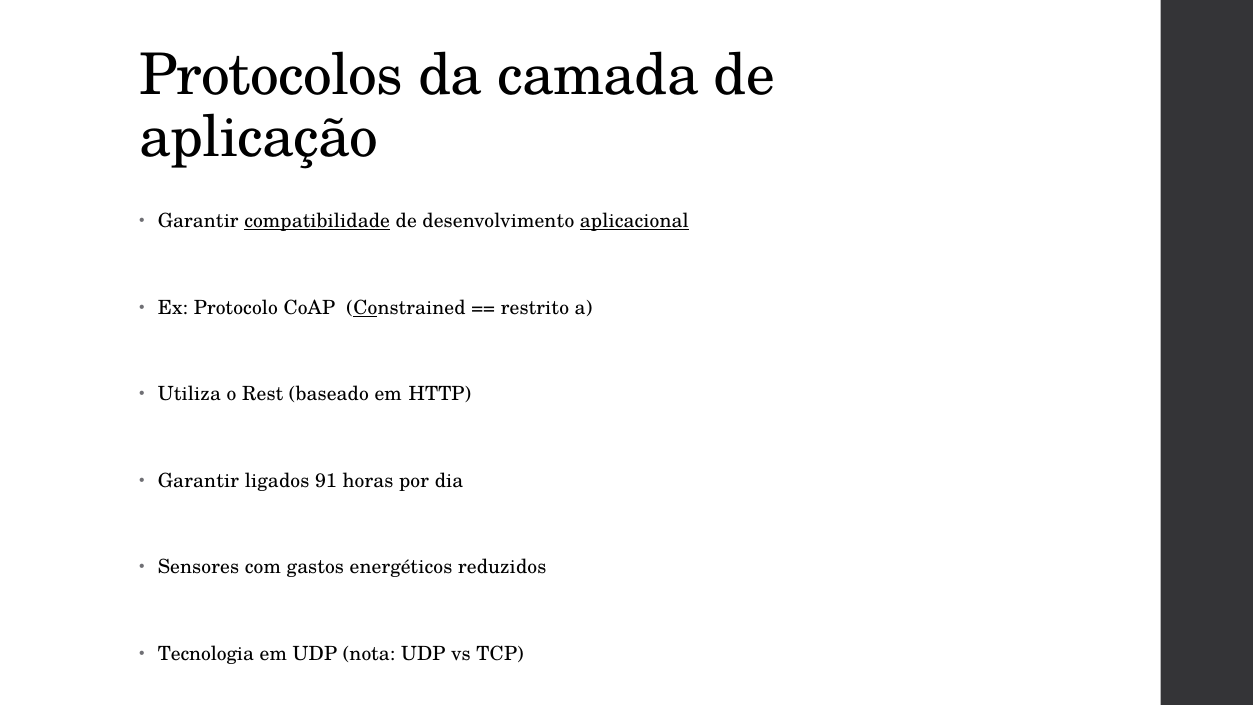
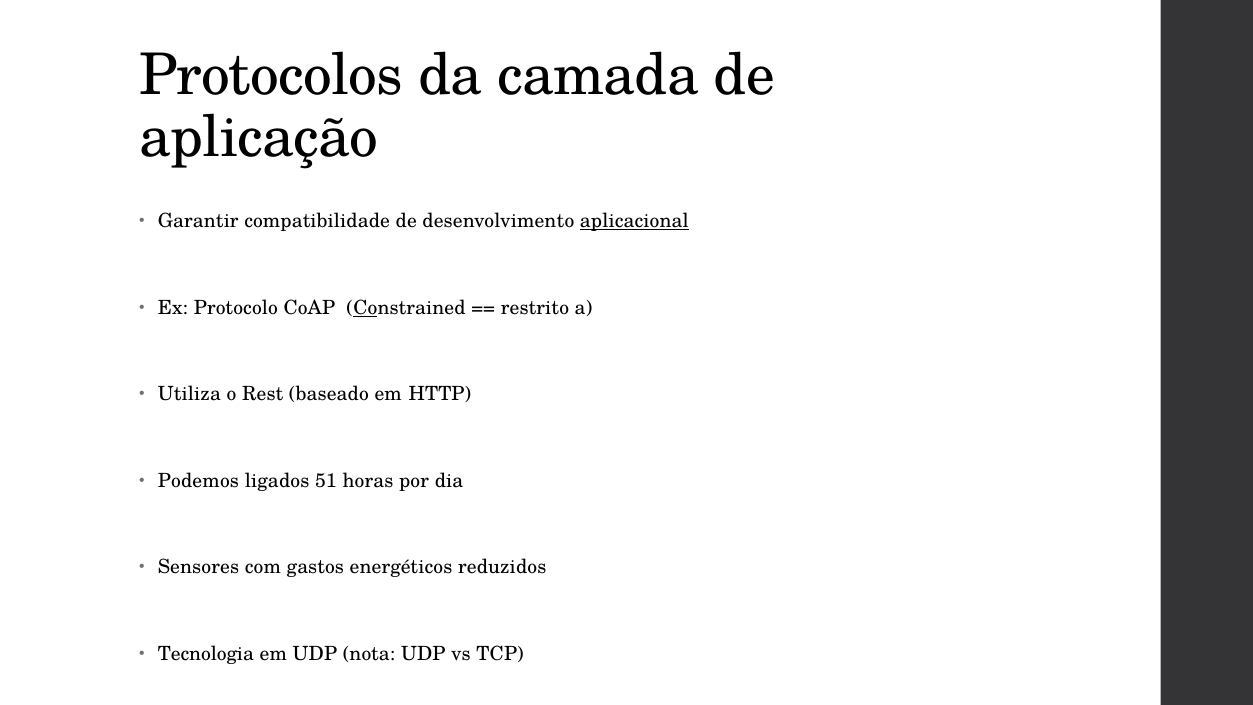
compatibilidade underline: present -> none (317, 221)
Garantir: Garantir -> Podemos (198, 481)
91: 91 -> 51 (326, 481)
